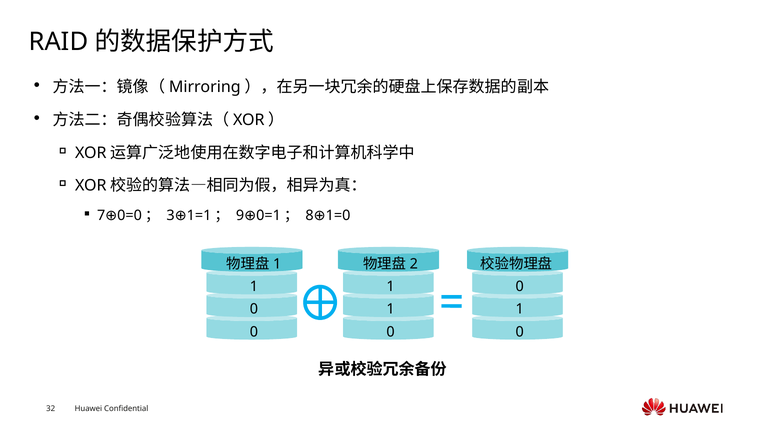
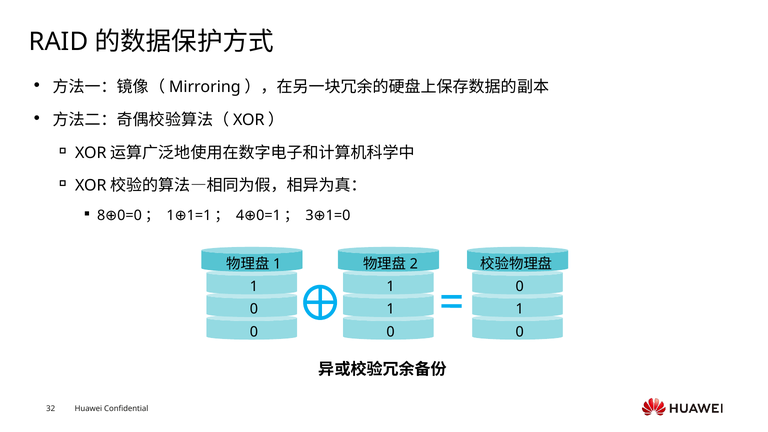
3: 3 -> 1 (171, 216)
9: 9 -> 4 (240, 216)
8: 8 -> 3 (310, 216)
7: 7 -> 8 (101, 216)
